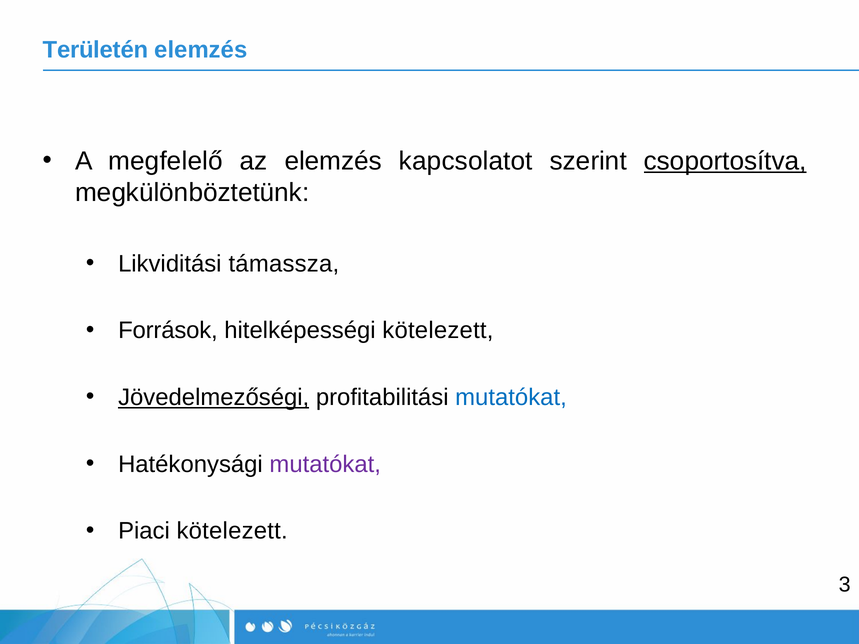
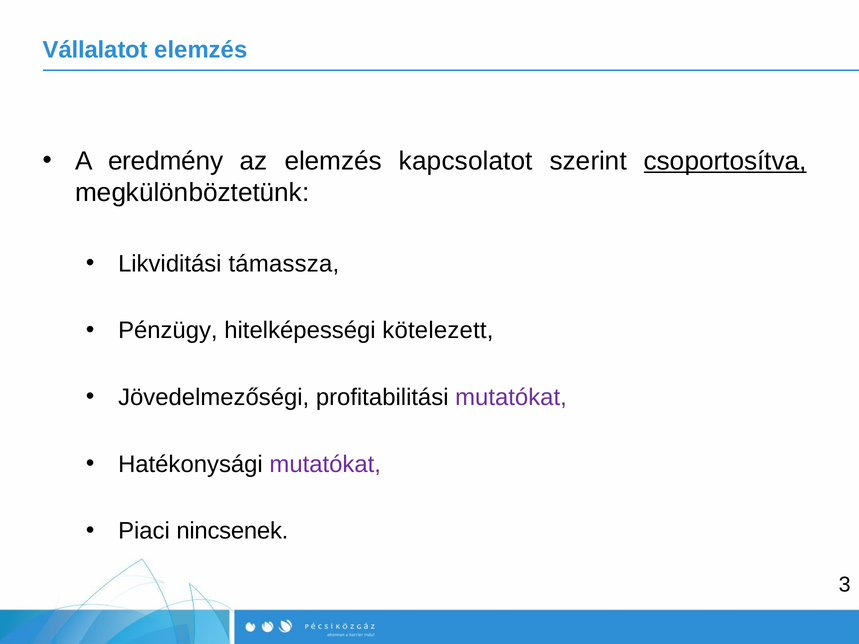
Területén: Területén -> Vállalatot (95, 50)
megfelelő: megfelelő -> eredmény (166, 161)
Források: Források -> Pénzügy (168, 331)
Jövedelmezőségi underline: present -> none (214, 398)
mutatókat colour: blue -> purple (511, 398)
Piaci kötelezett: kötelezett -> nincsenek (232, 531)
